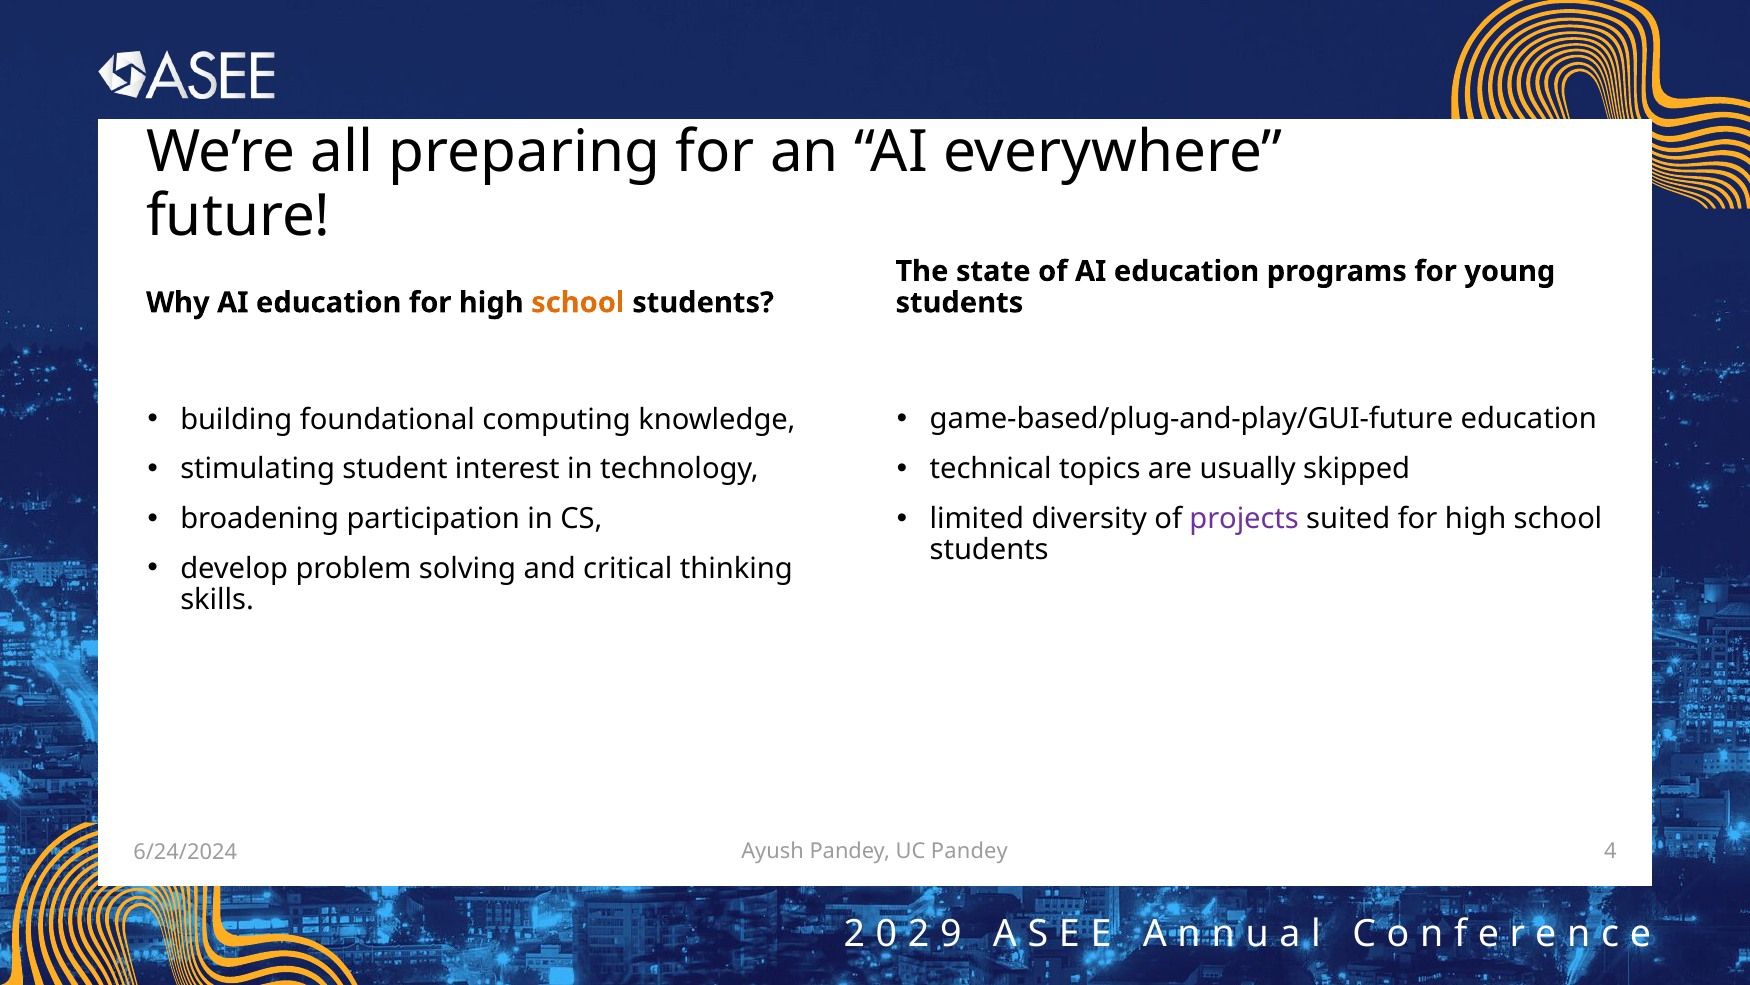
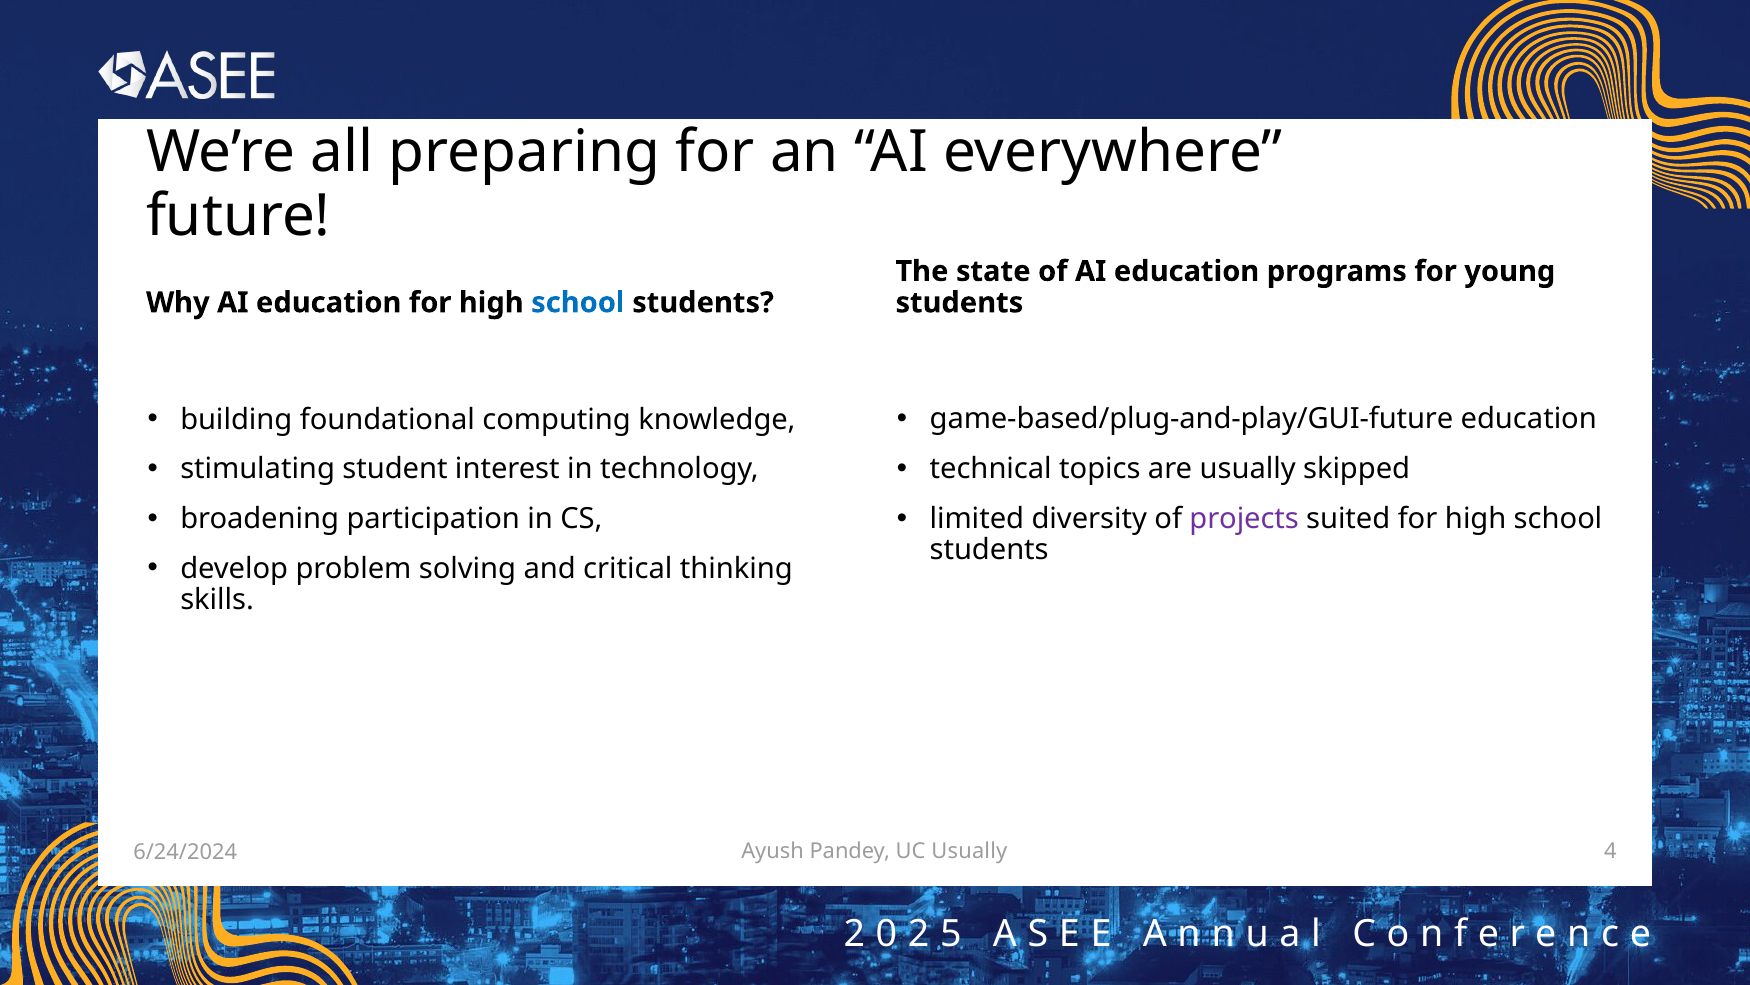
school colour: orange -> blue (578, 302)
UC Pandey: Pandey -> Usually (969, 850)
9: 9 -> 5 (951, 933)
